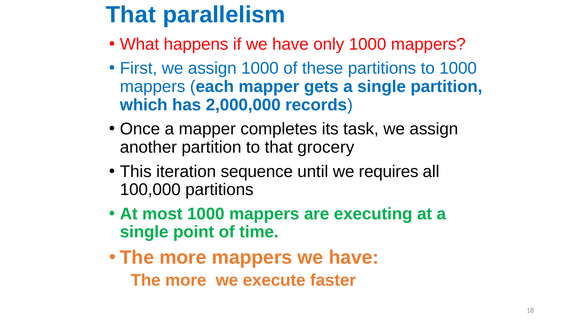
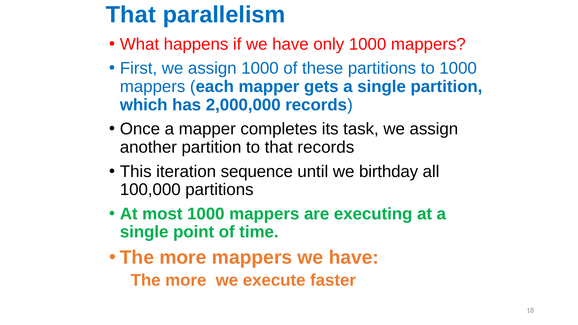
that grocery: grocery -> records (326, 147)
requires: requires -> birthday (389, 172)
